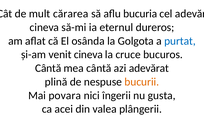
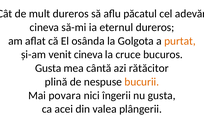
mult cărarea: cărarea -> dureros (71, 14)
bucuria: bucuria -> păcatul (140, 14)
purtat colour: blue -> orange (180, 41)
Cântă: Cântă -> Gusta (48, 68)
azi adevărat: adevărat -> rătăcitor (149, 68)
